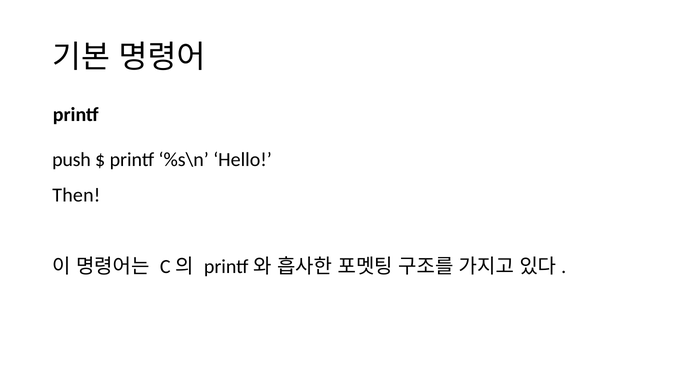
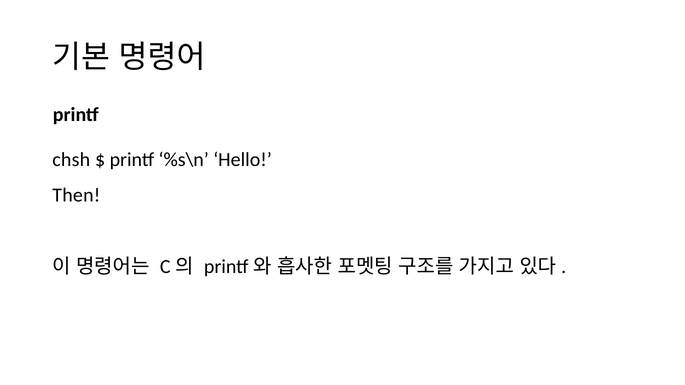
push: push -> chsh (71, 160)
